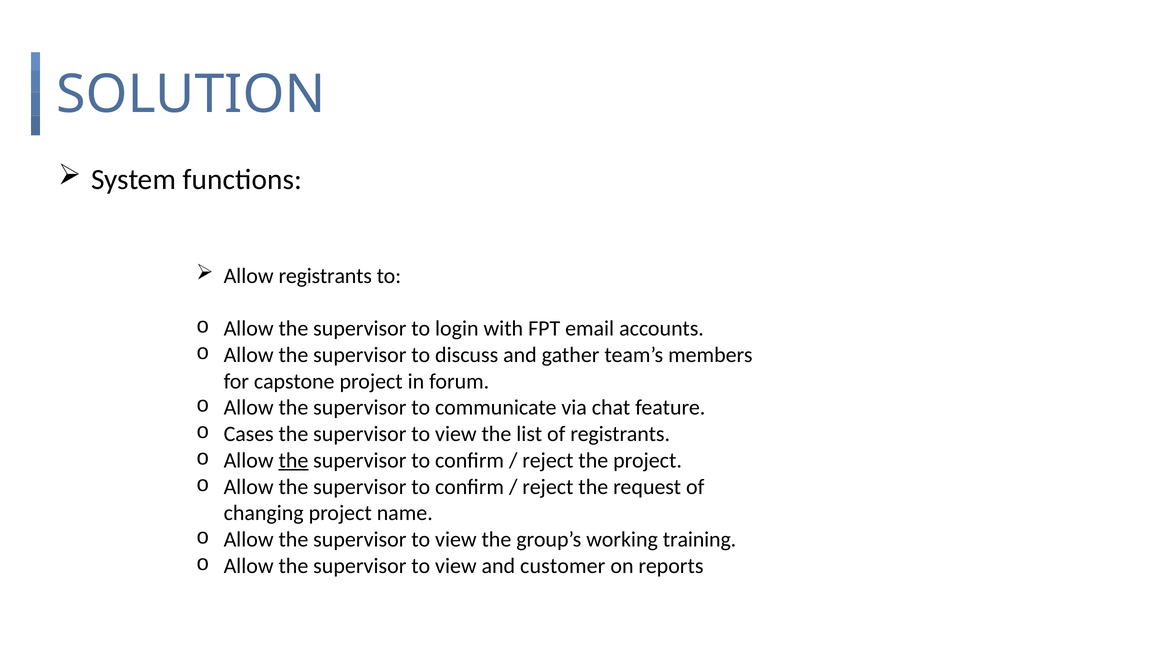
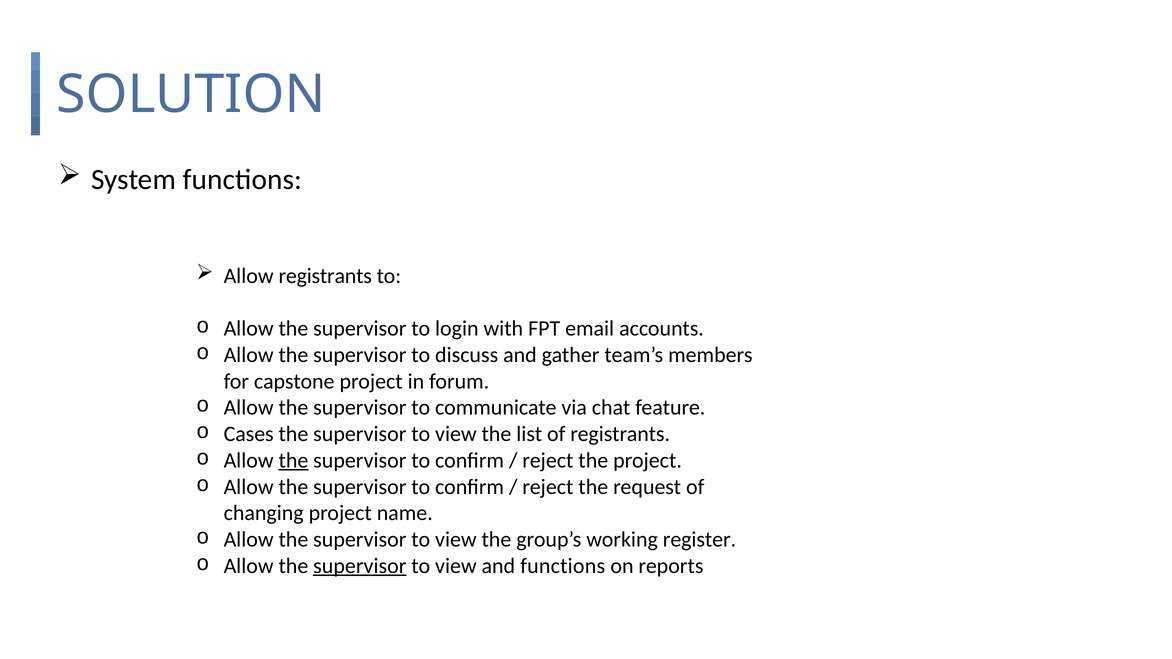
training: training -> register (700, 540)
supervisor underline: none -> present (360, 566)
and customer: customer -> functions (563, 566)
